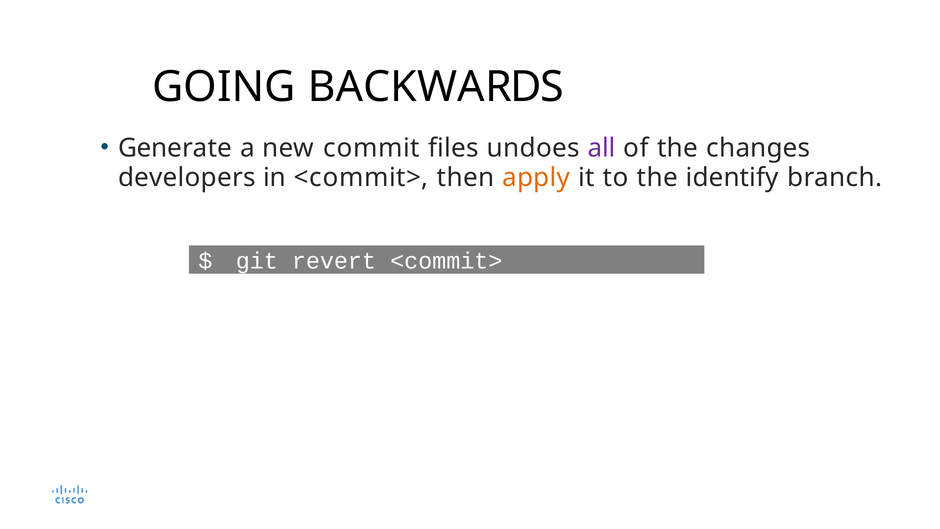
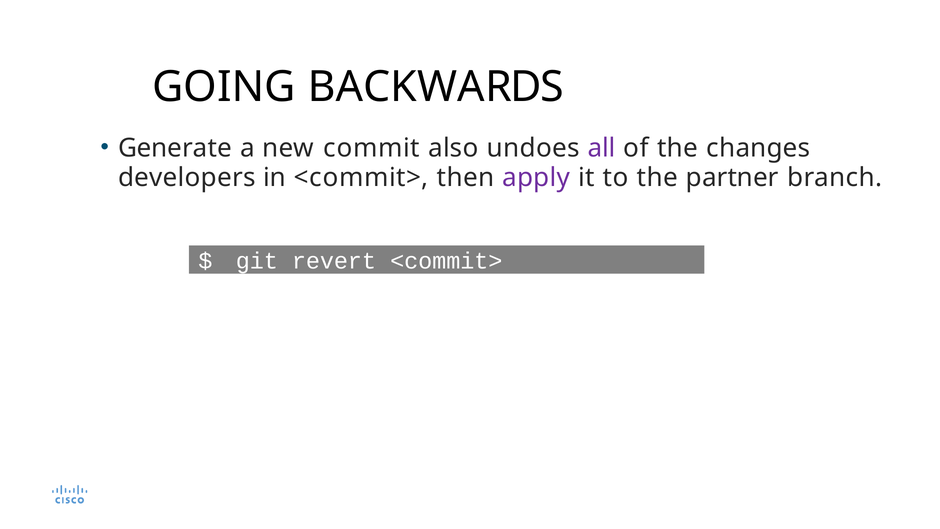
files: files -> also (453, 148)
apply colour: orange -> purple (536, 178)
identify: identify -> partner (732, 178)
